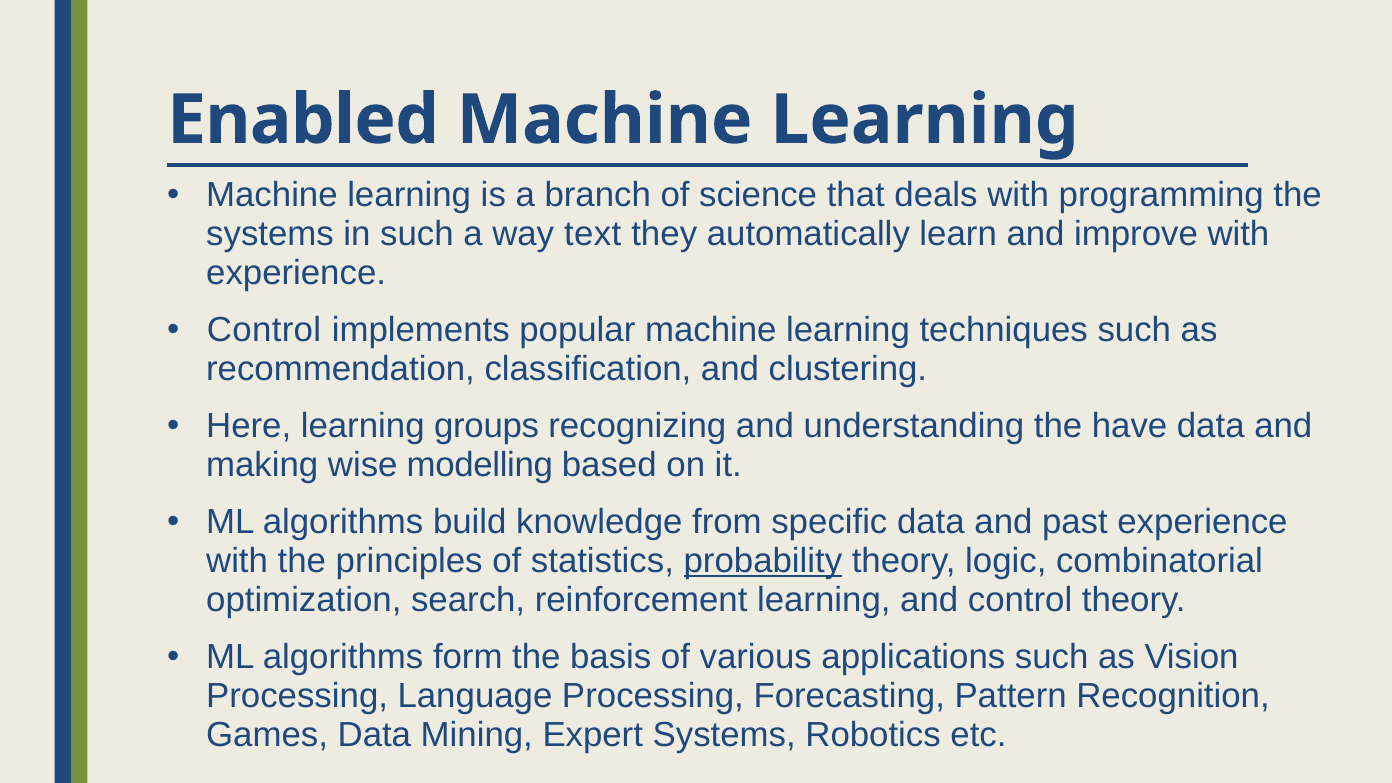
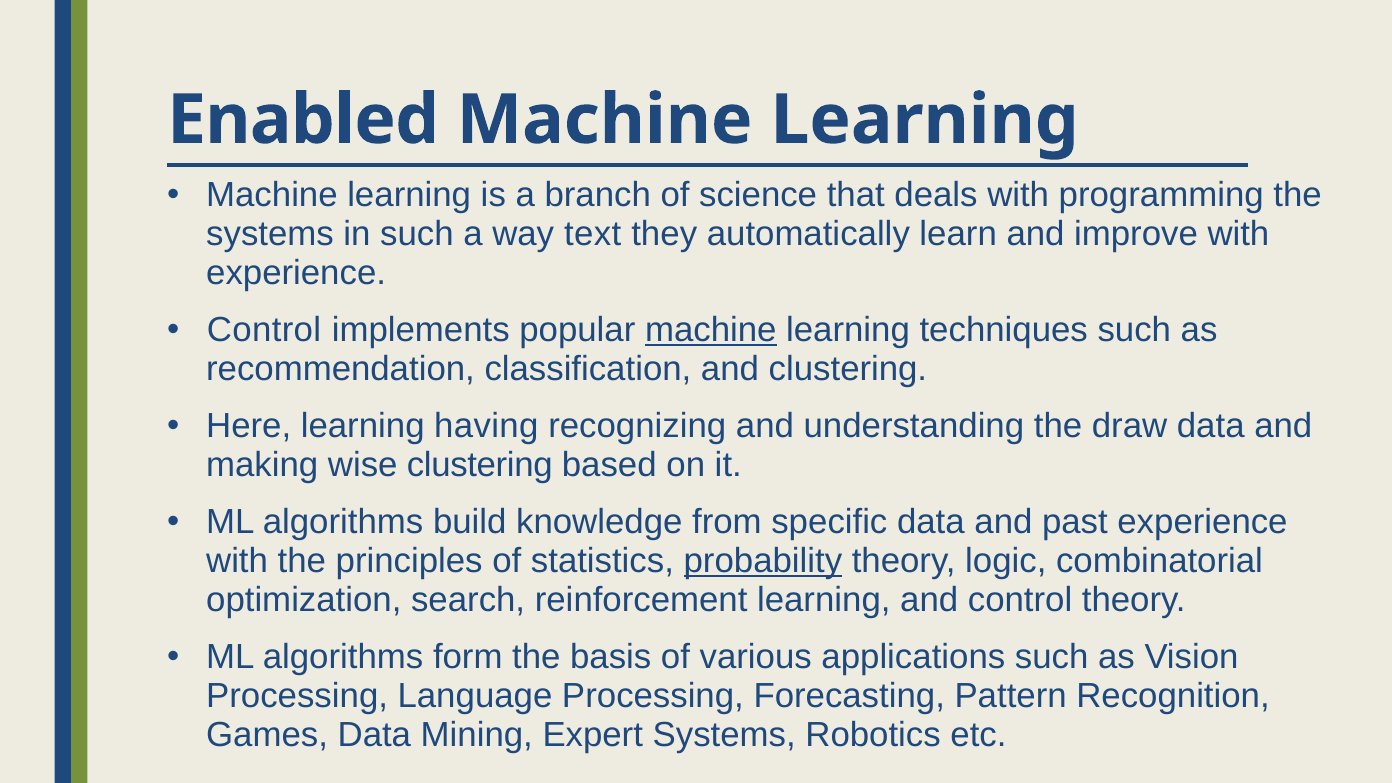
machine underline: none -> present (711, 330)
groups: groups -> having (486, 426)
have: have -> draw (1130, 426)
wise modelling: modelling -> clustering (480, 465)
